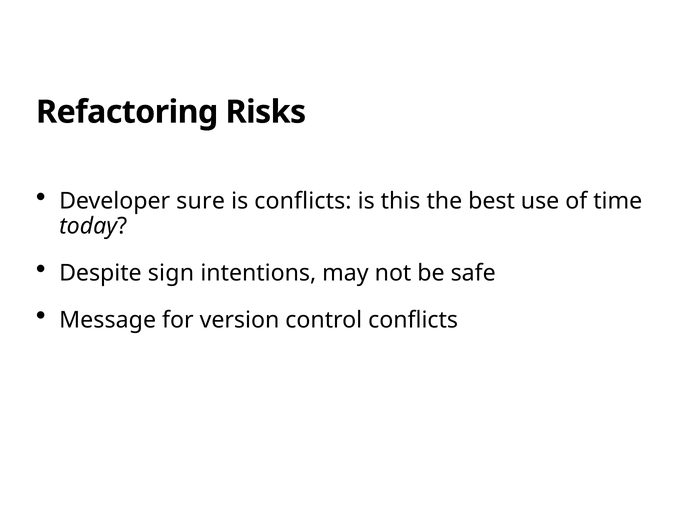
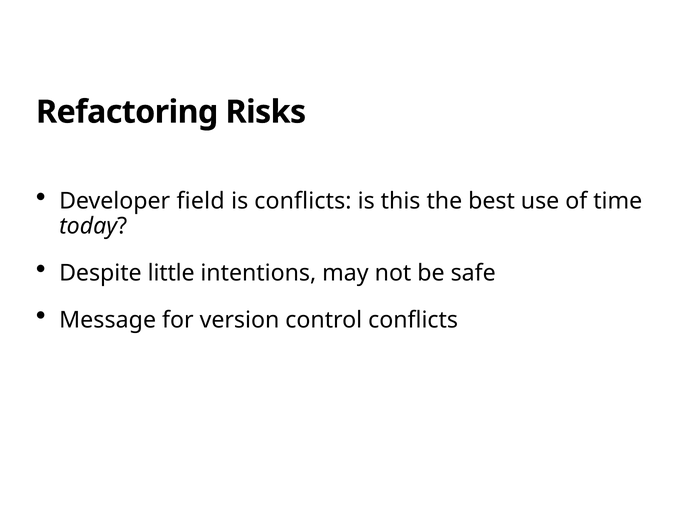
sure: sure -> field (201, 201)
sign: sign -> little (171, 273)
